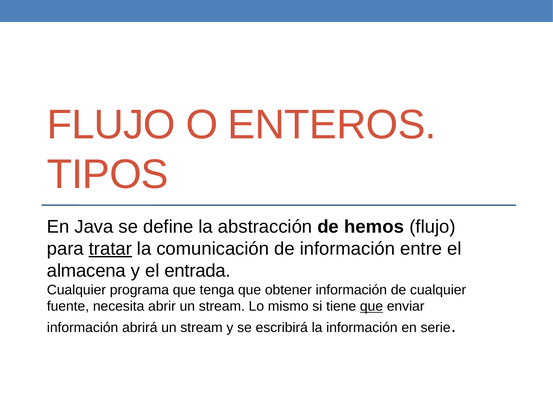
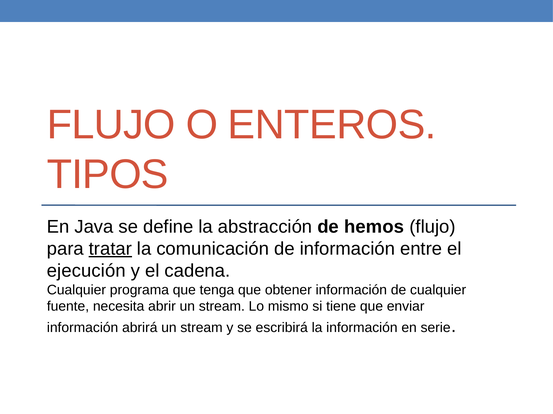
almacena: almacena -> ejecución (86, 271)
entrada: entrada -> cadena (197, 271)
que underline: present -> none (371, 307)
